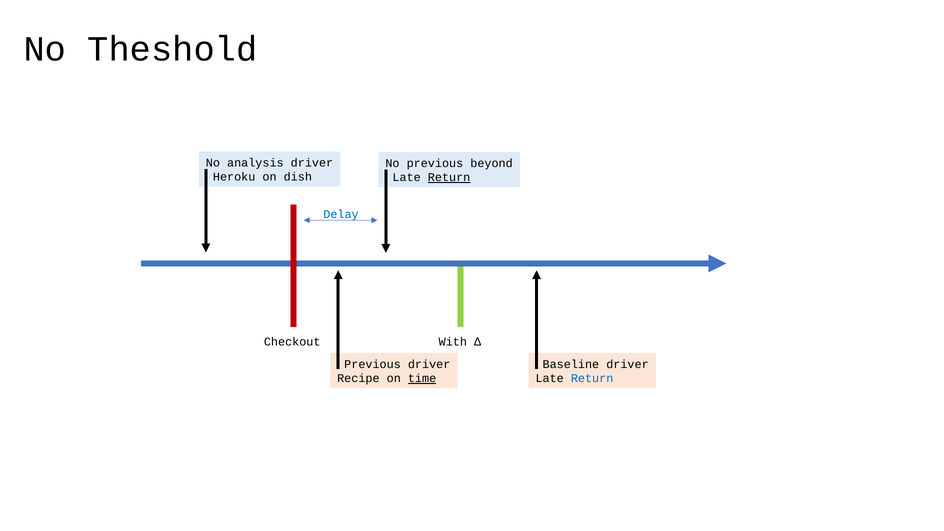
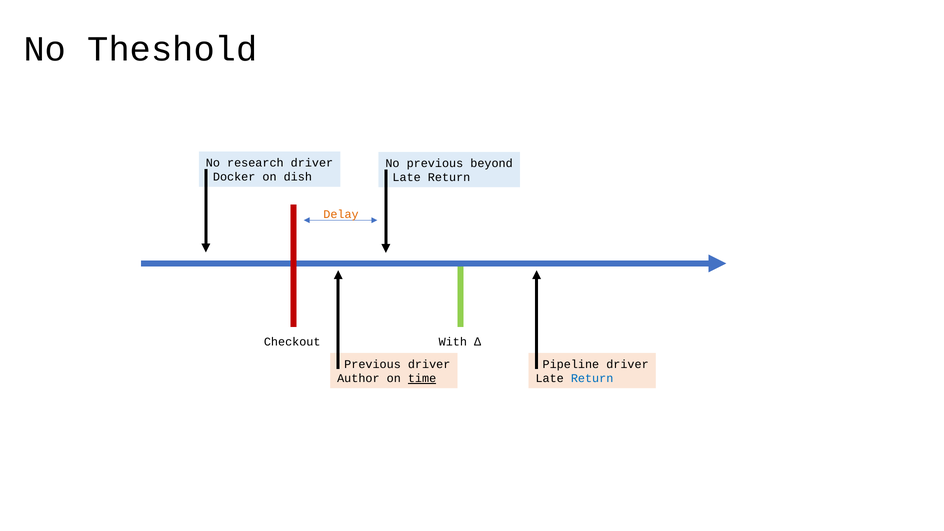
analysis: analysis -> research (255, 163)
Heroku: Heroku -> Docker (234, 177)
Return underline: present -> none (449, 178)
Delay colour: blue -> orange (341, 215)
Baseline: Baseline -> Pipeline (571, 364)
Recipe: Recipe -> Author (358, 378)
